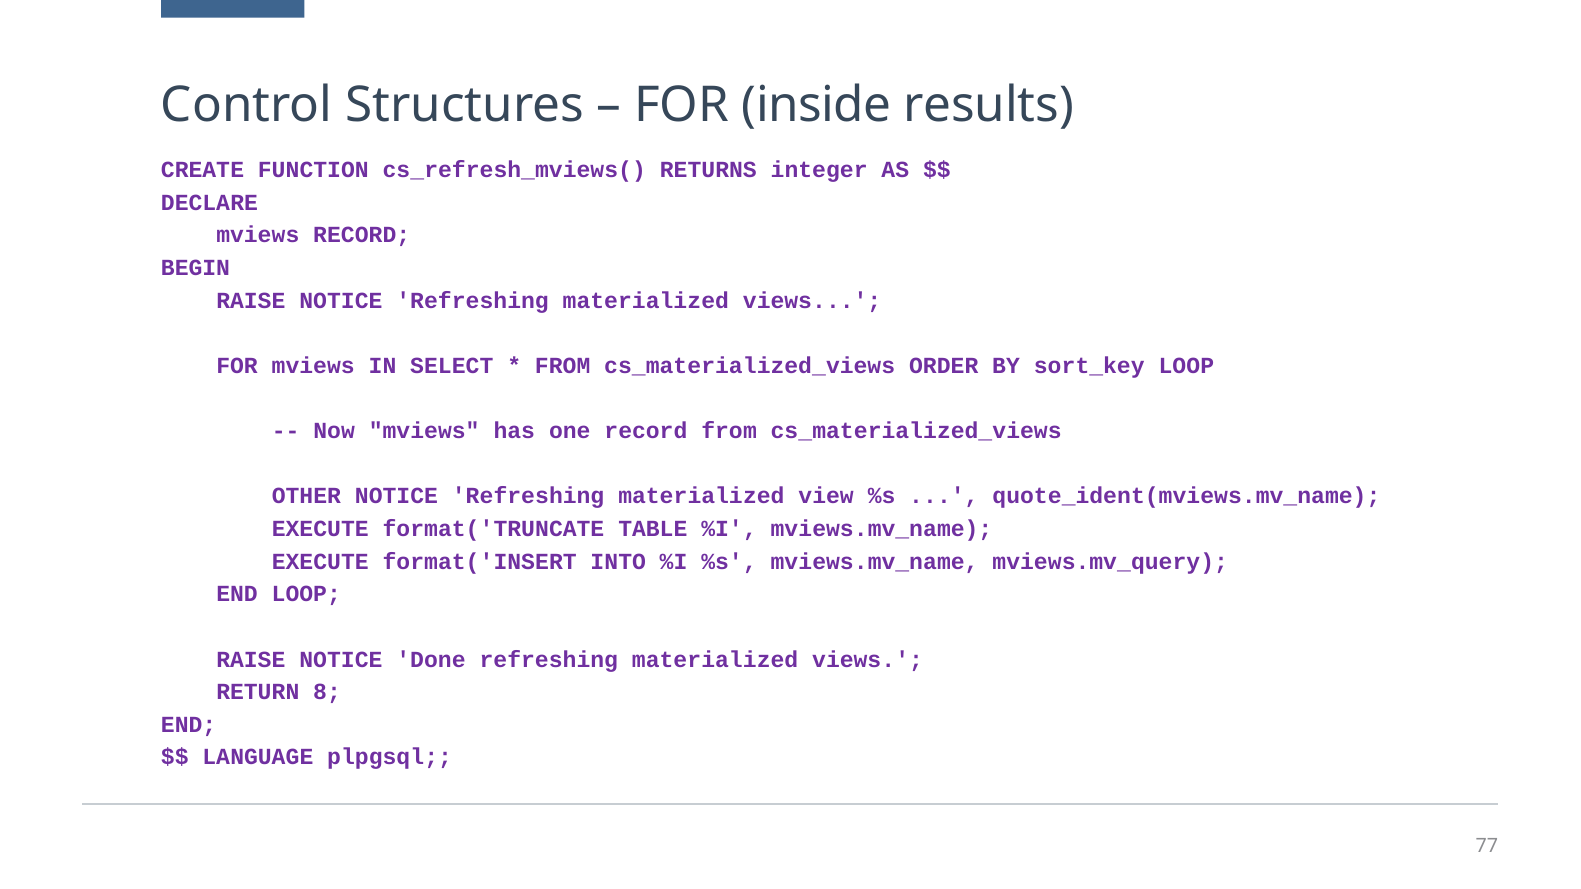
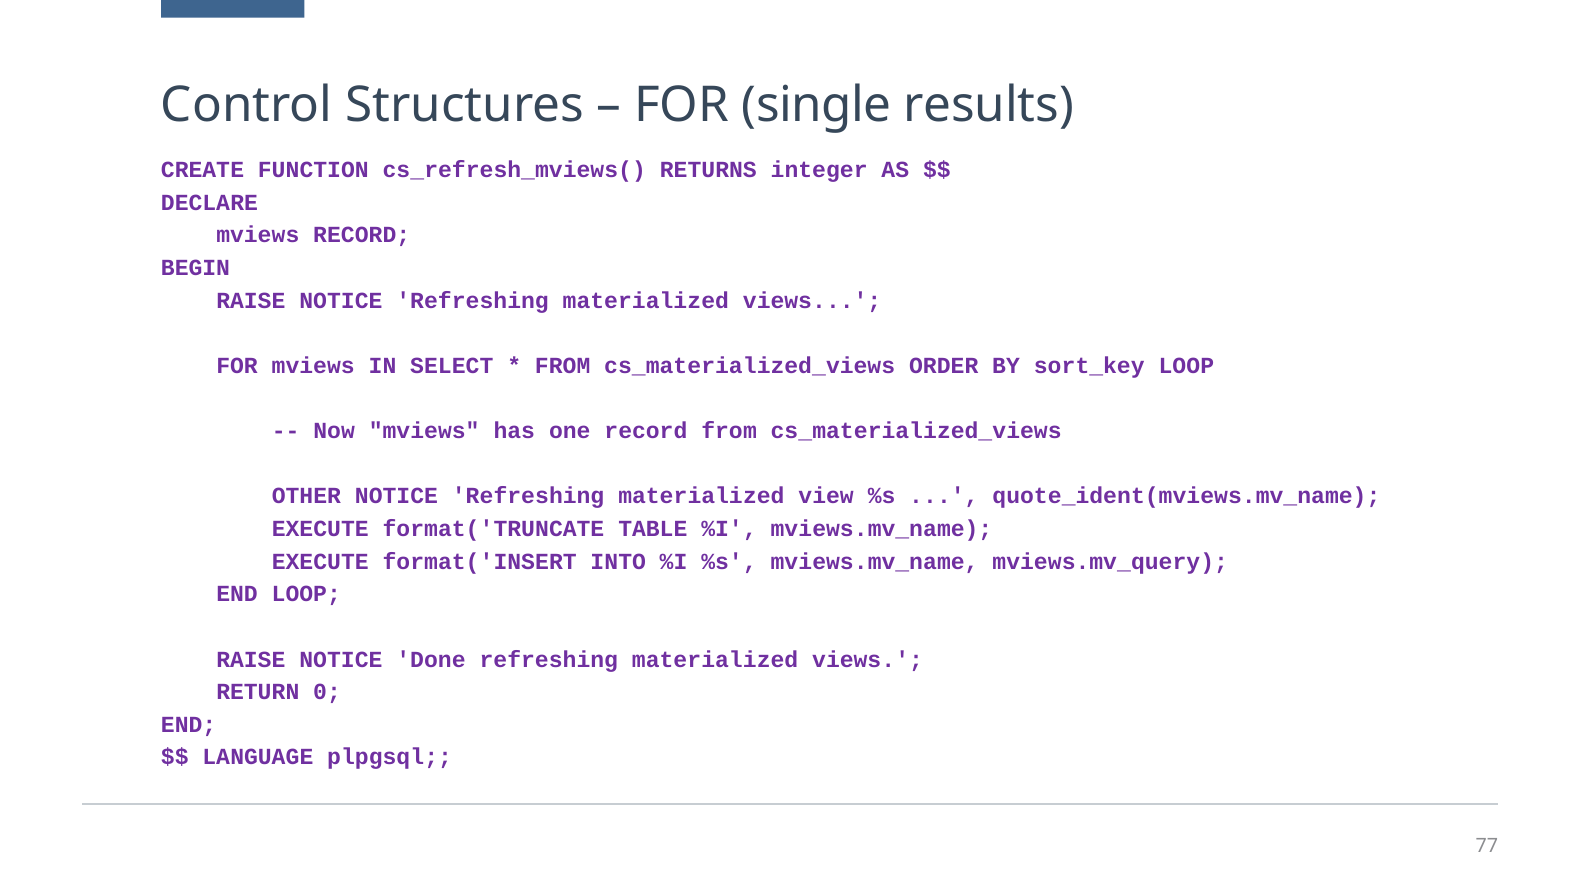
inside: inside -> single (817, 105)
8: 8 -> 0 (327, 692)
